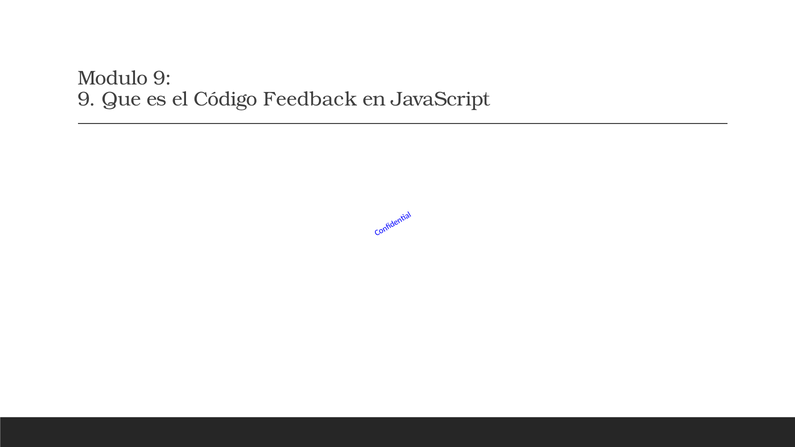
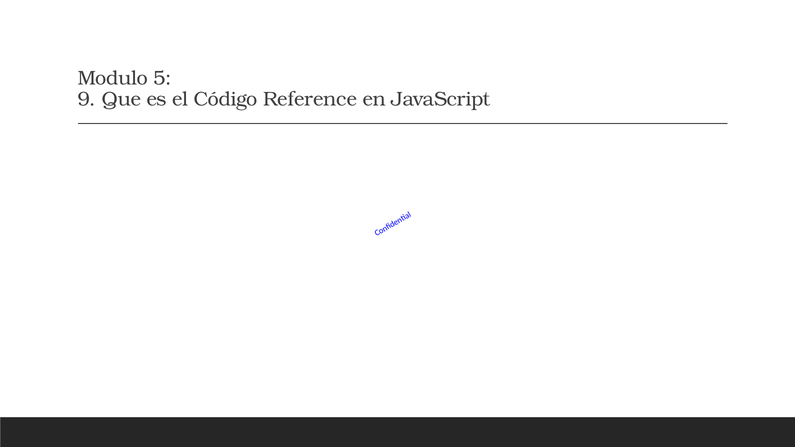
Modulo 9: 9 -> 5 (163, 78)
Feedback: Feedback -> Reference (310, 99)
